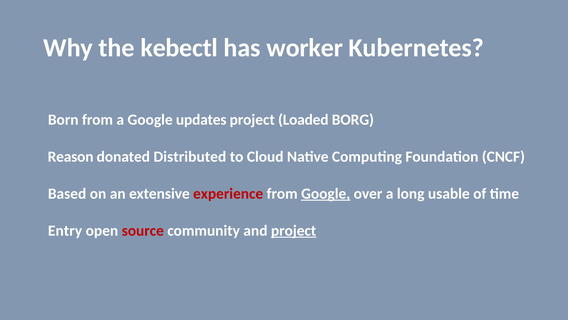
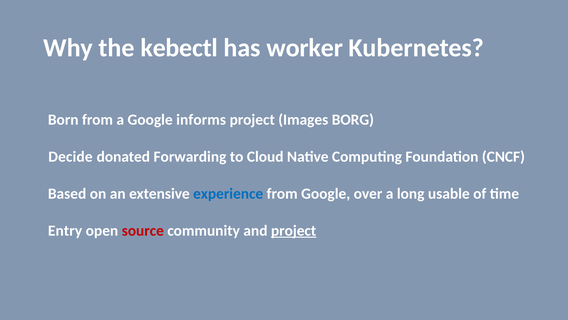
updates: updates -> informs (201, 120)
Loaded: Loaded -> Images (303, 120)
Reason: Reason -> Decide (70, 156)
Distributed: Distributed -> Forwarding (190, 156)
experience colour: red -> blue (228, 193)
Google underline: present -> none (326, 193)
